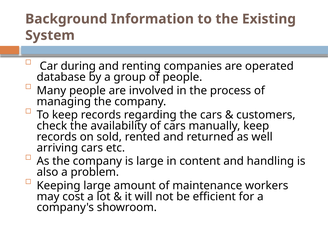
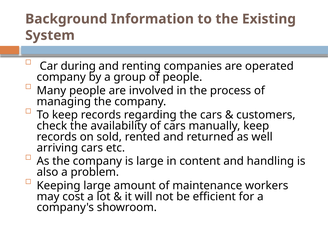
database: database -> company (61, 77)
